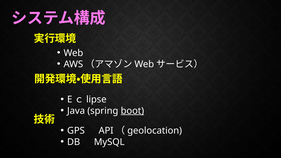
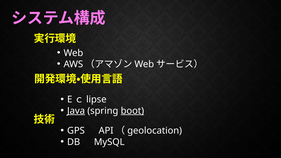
Java underline: none -> present (76, 111)
